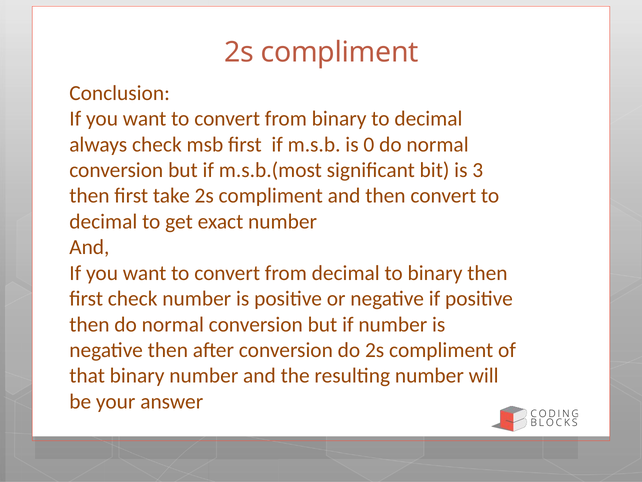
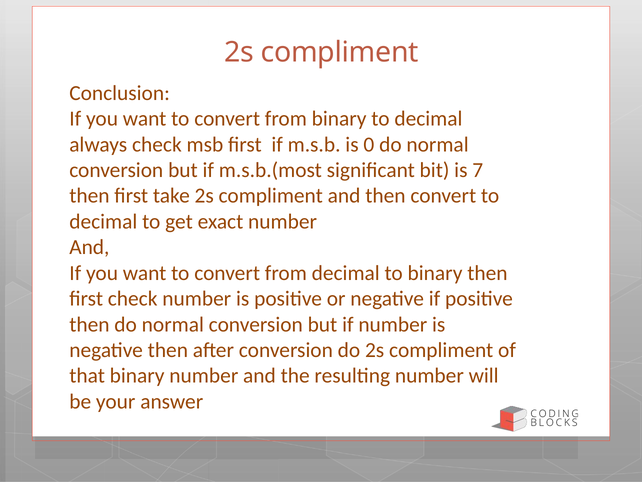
3: 3 -> 7 (478, 170)
